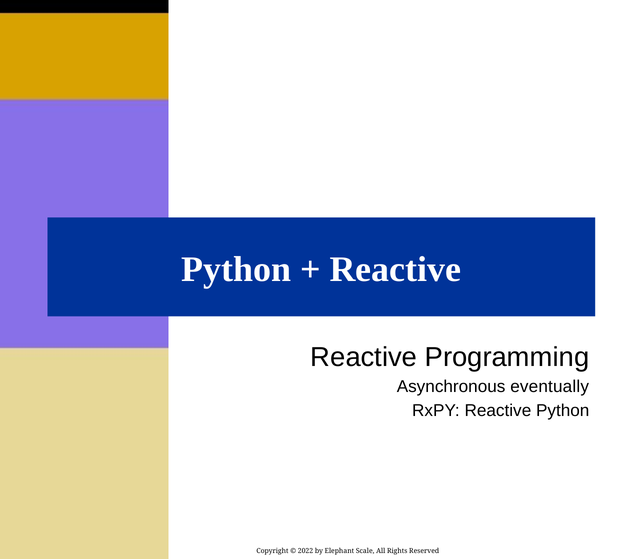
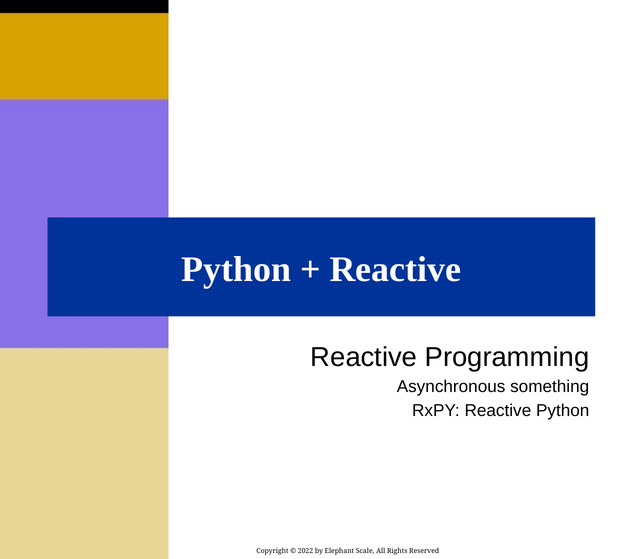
eventually: eventually -> something (550, 387)
